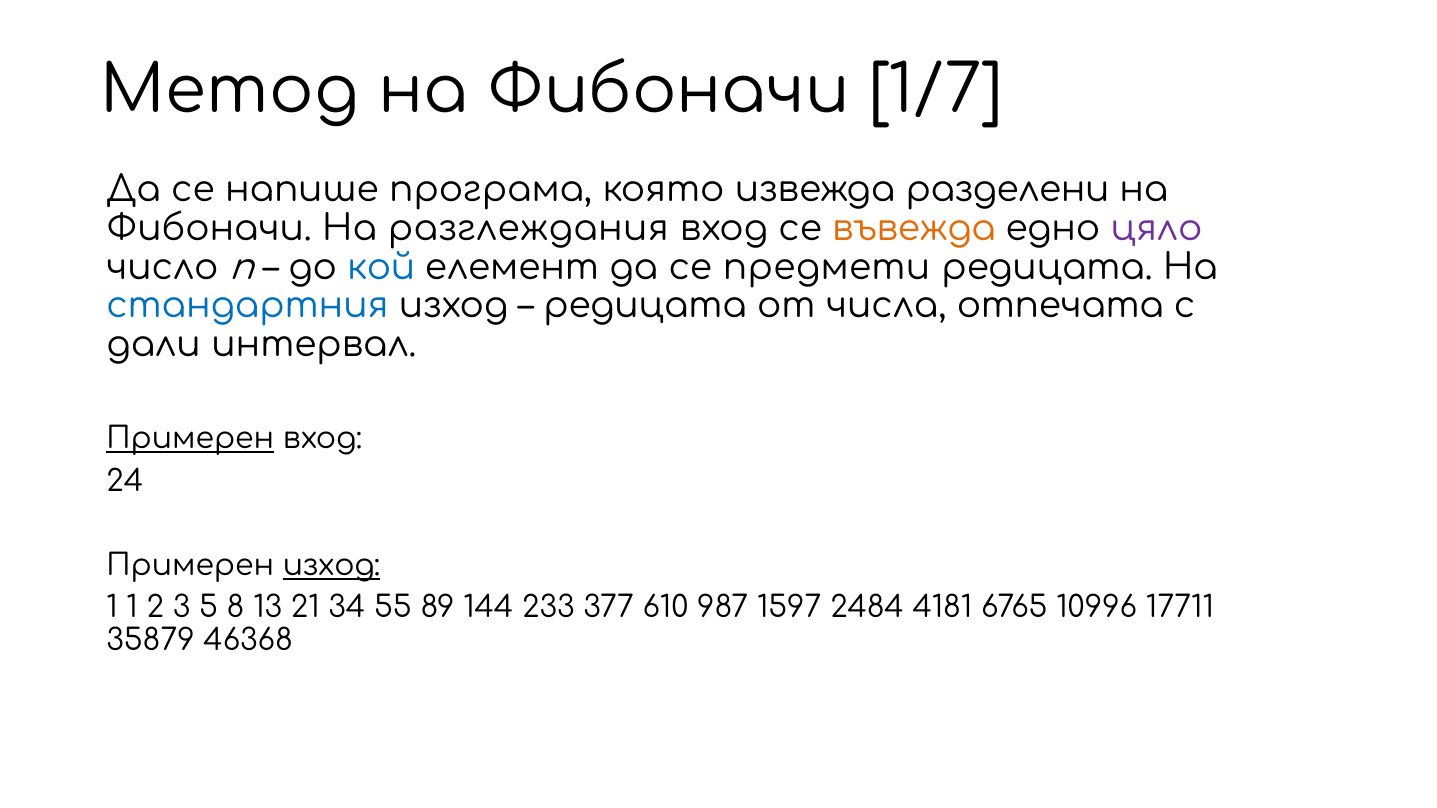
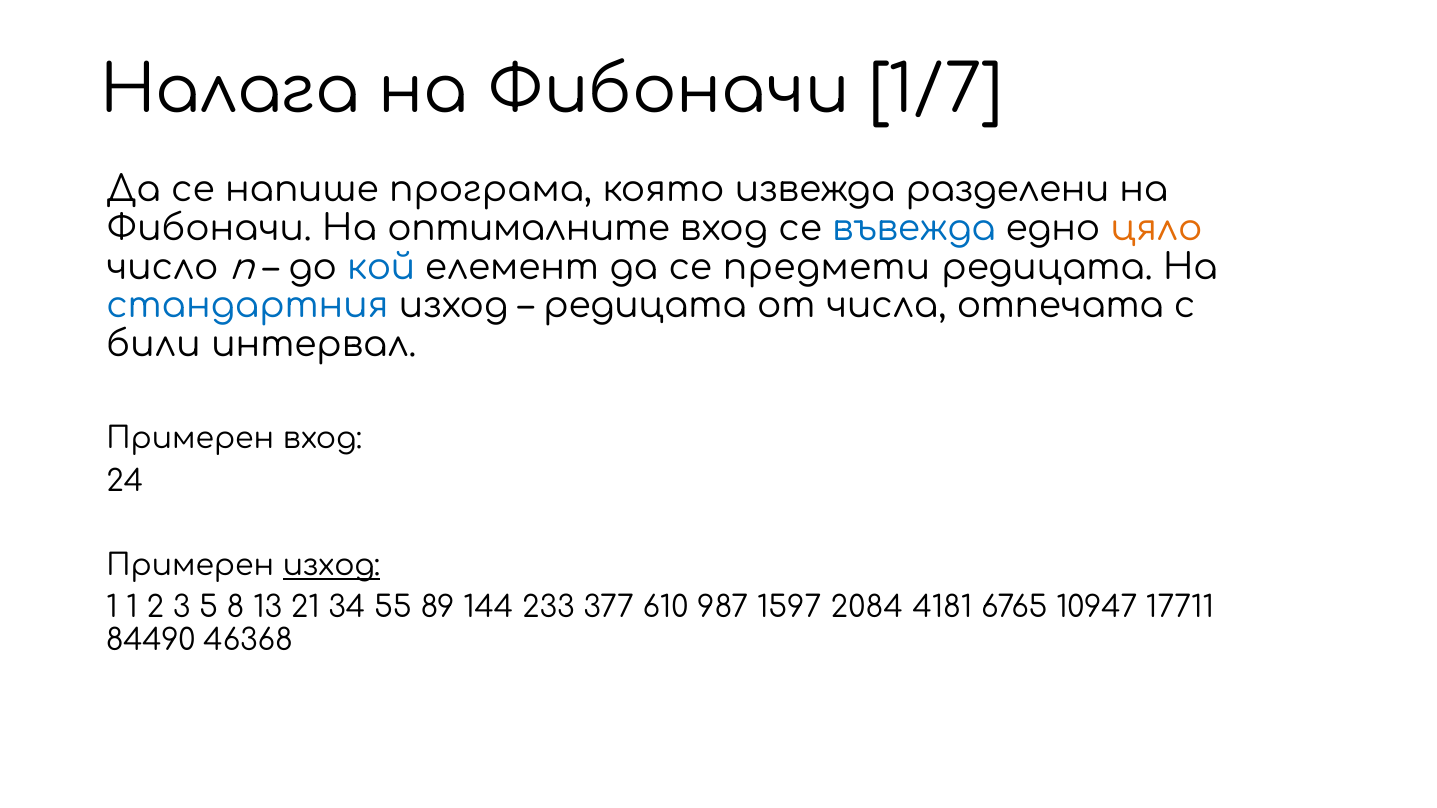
Метод: Метод -> Налага (230, 90)
разглеждания: разглеждания -> оптималните (529, 228)
въвежда colour: orange -> blue (914, 228)
цяло colour: purple -> orange (1157, 228)
дали: дали -> били (154, 345)
Примерен underline: present -> none (190, 439)
2484: 2484 -> 2084 (867, 608)
10996: 10996 -> 10947 (1097, 608)
35879: 35879 -> 84490 (151, 641)
